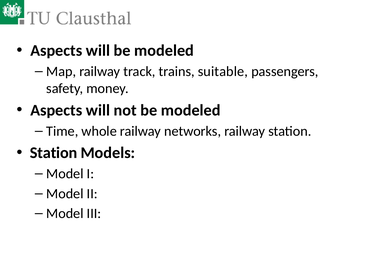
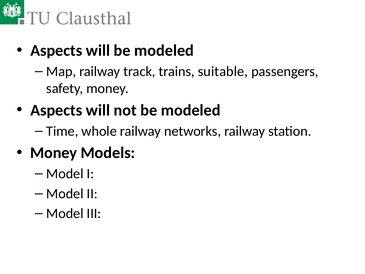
Station: Station -> Money (54, 153)
